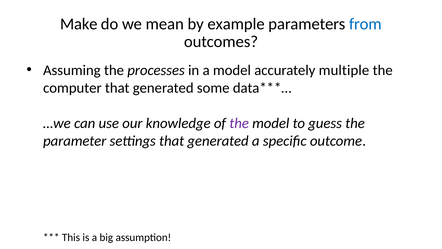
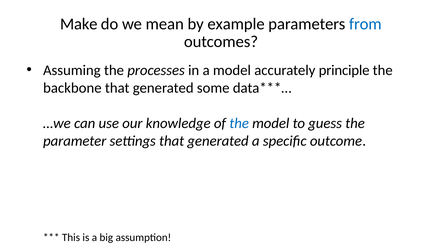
multiple: multiple -> principle (344, 70)
computer: computer -> backbone (72, 88)
the colour: purple -> blue (239, 123)
